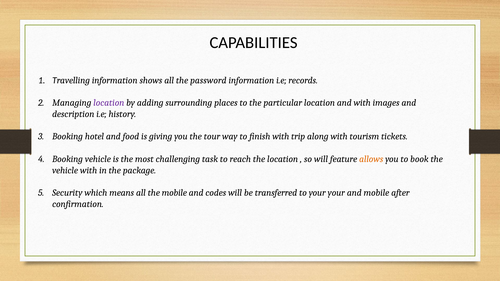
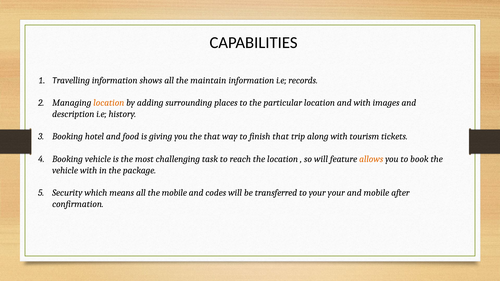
password: password -> maintain (208, 80)
location colour: purple -> orange (109, 103)
the tour: tour -> that (212, 137)
finish with: with -> that (281, 137)
